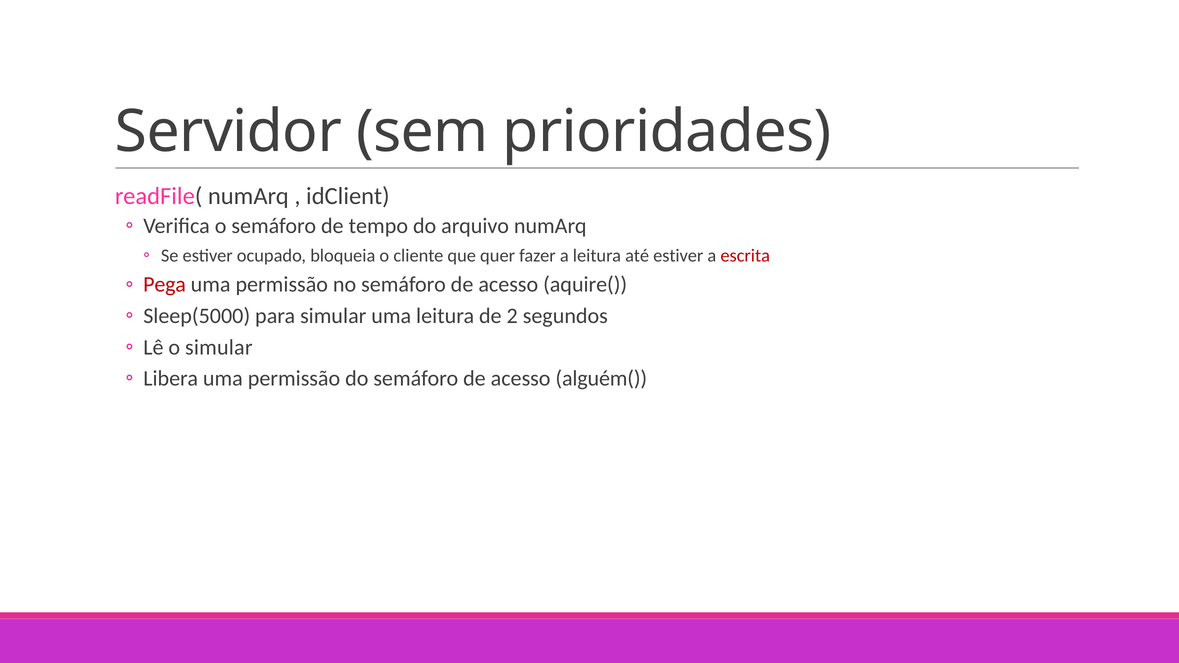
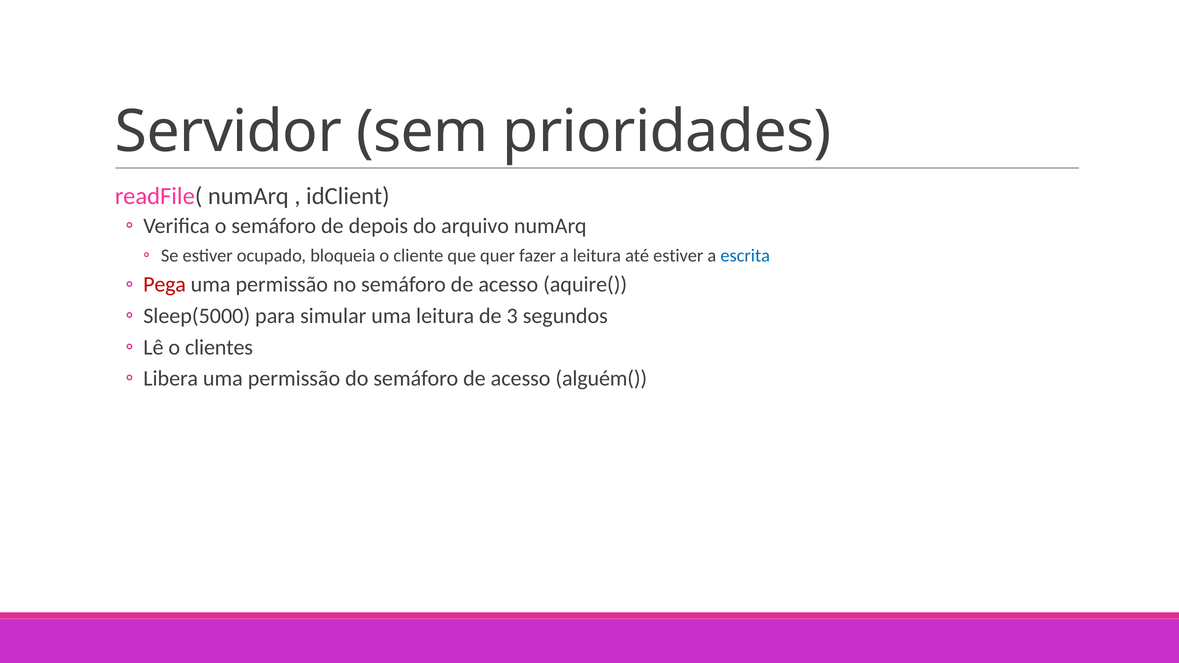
tempo: tempo -> depois (378, 226)
escrita colour: red -> blue (745, 256)
2: 2 -> 3 (512, 316)
o simular: simular -> clientes (219, 347)
